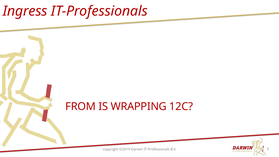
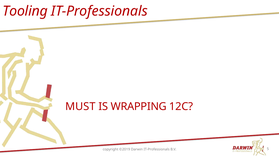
Ingress: Ingress -> Tooling (25, 11)
FROM: FROM -> MUST (80, 107)
